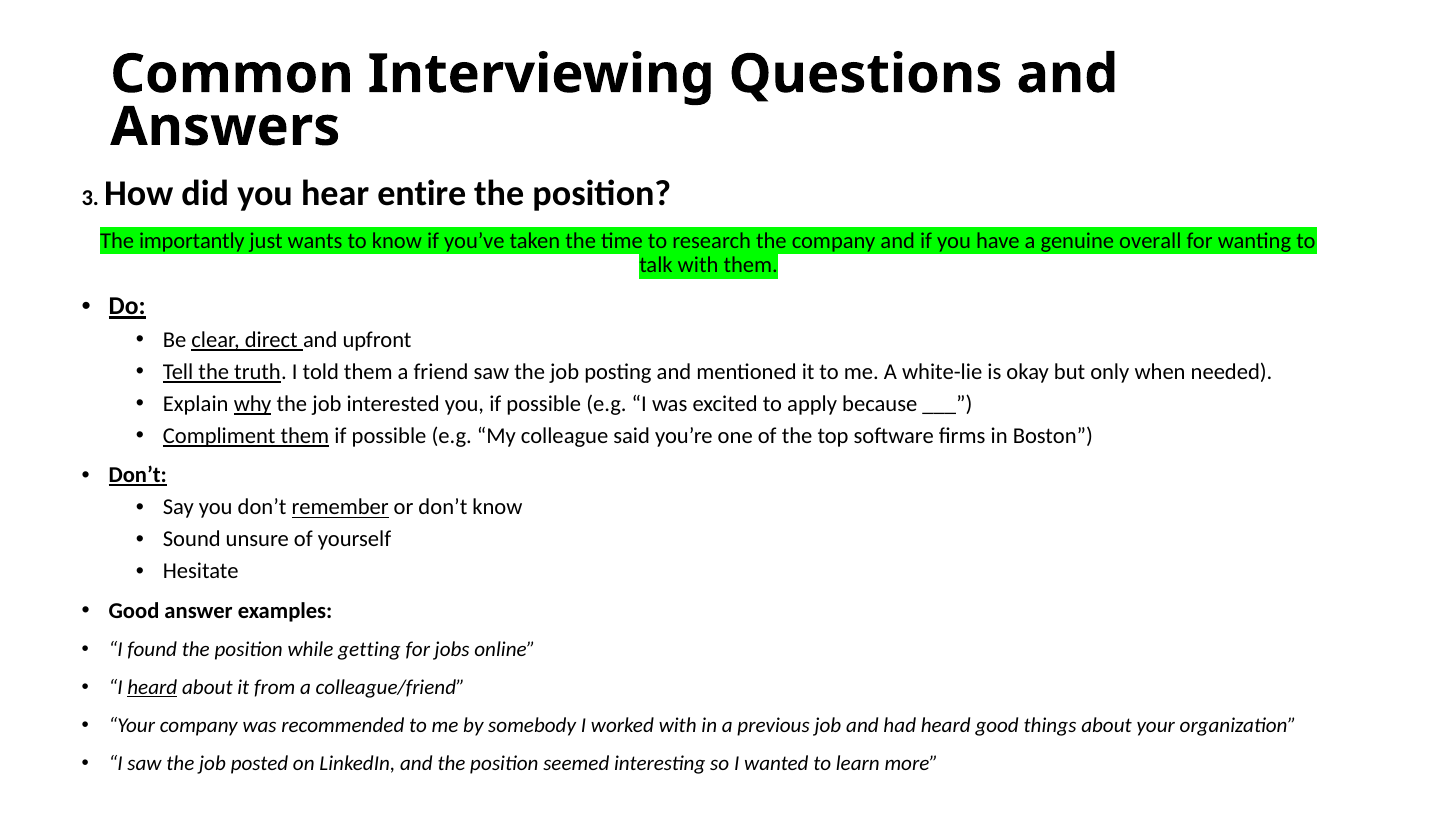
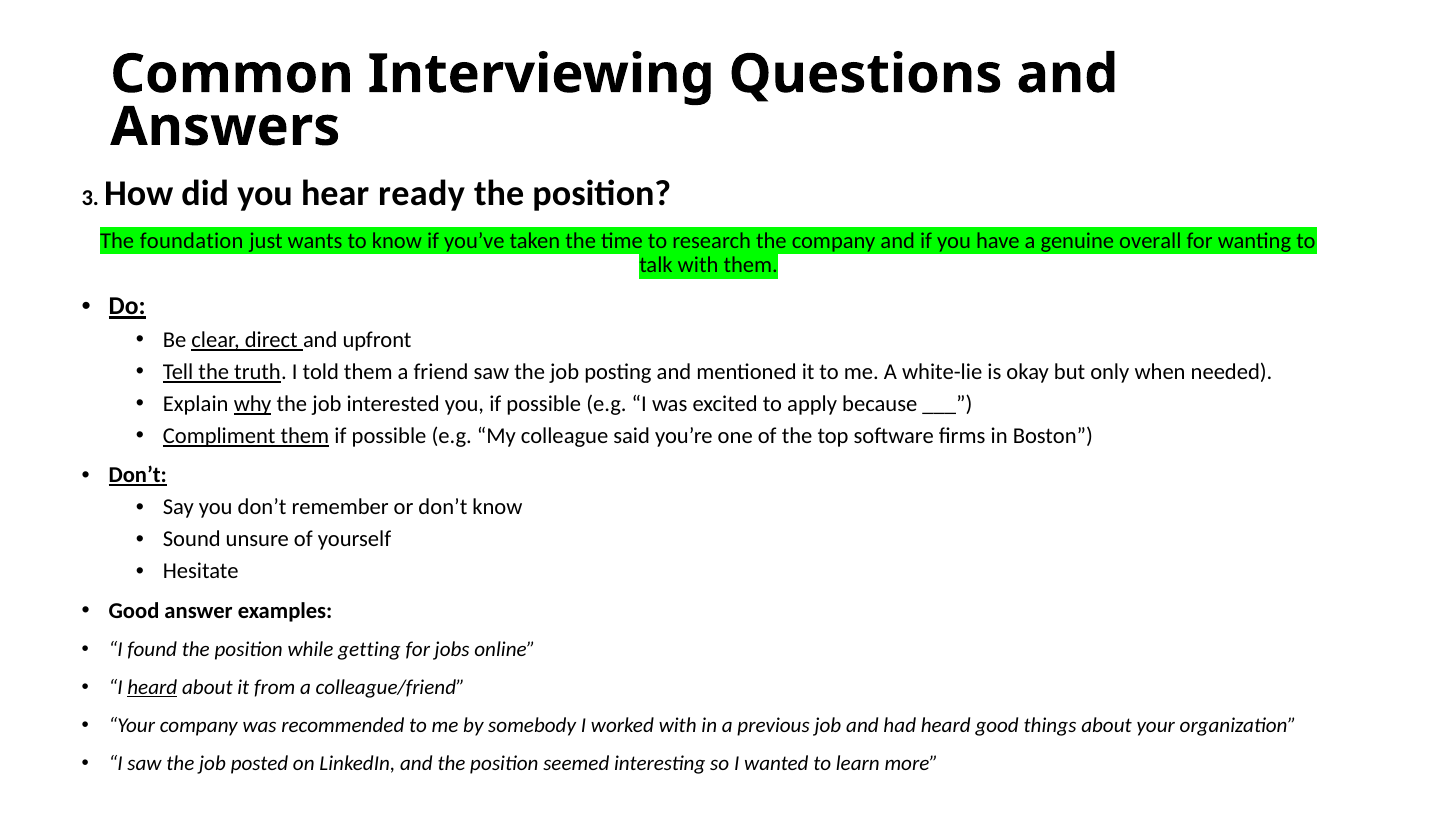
entire: entire -> ready (422, 194)
importantly: importantly -> foundation (192, 241)
remember underline: present -> none (340, 507)
